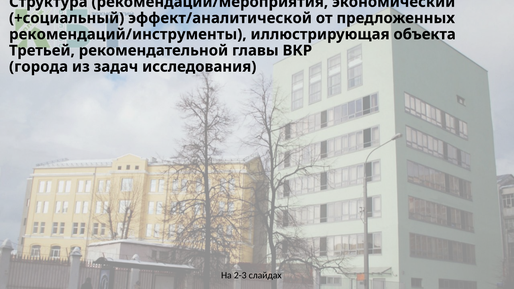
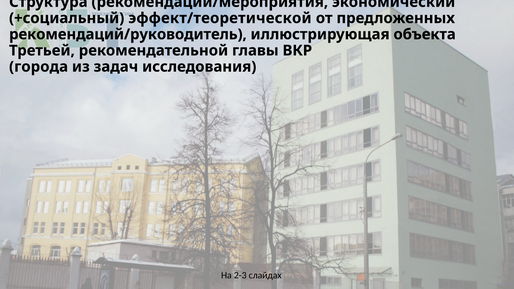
эффект/аналитической: эффект/аналитической -> эффект/теоретической (220, 18)
рекомендаций/инструменты: рекомендаций/инструменты -> рекомендаций/руководитель (128, 34)
